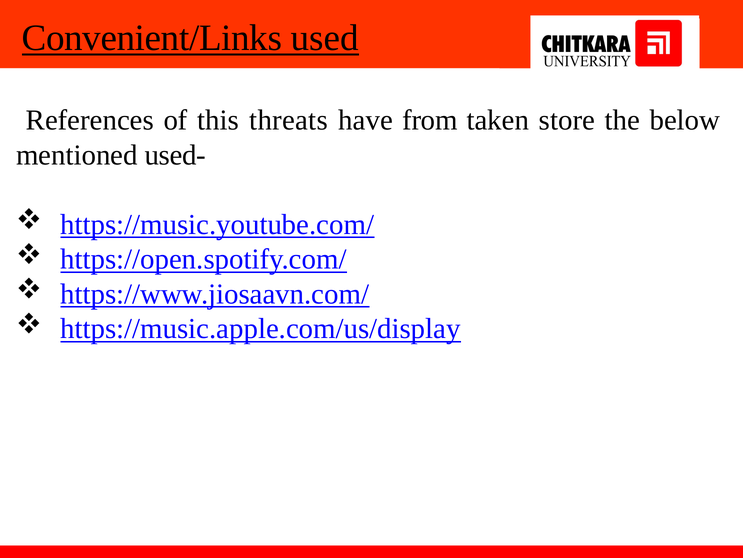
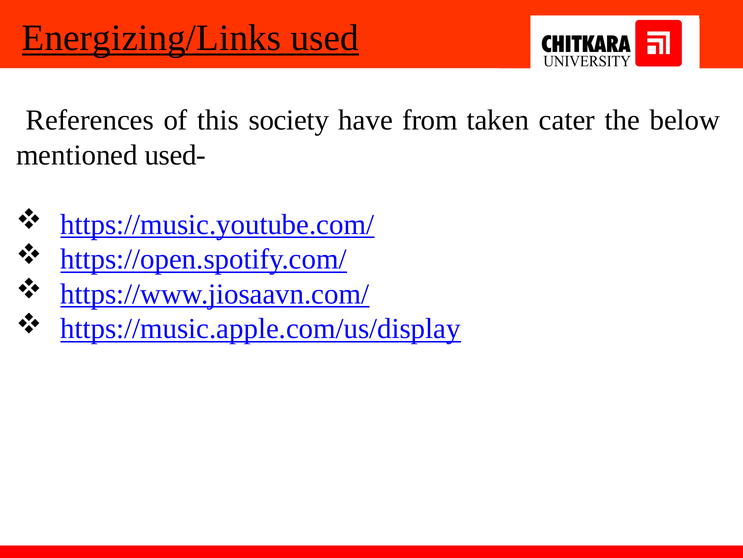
Convenient/Links: Convenient/Links -> Energizing/Links (152, 38)
threats: threats -> society (289, 120)
store: store -> cater (567, 120)
